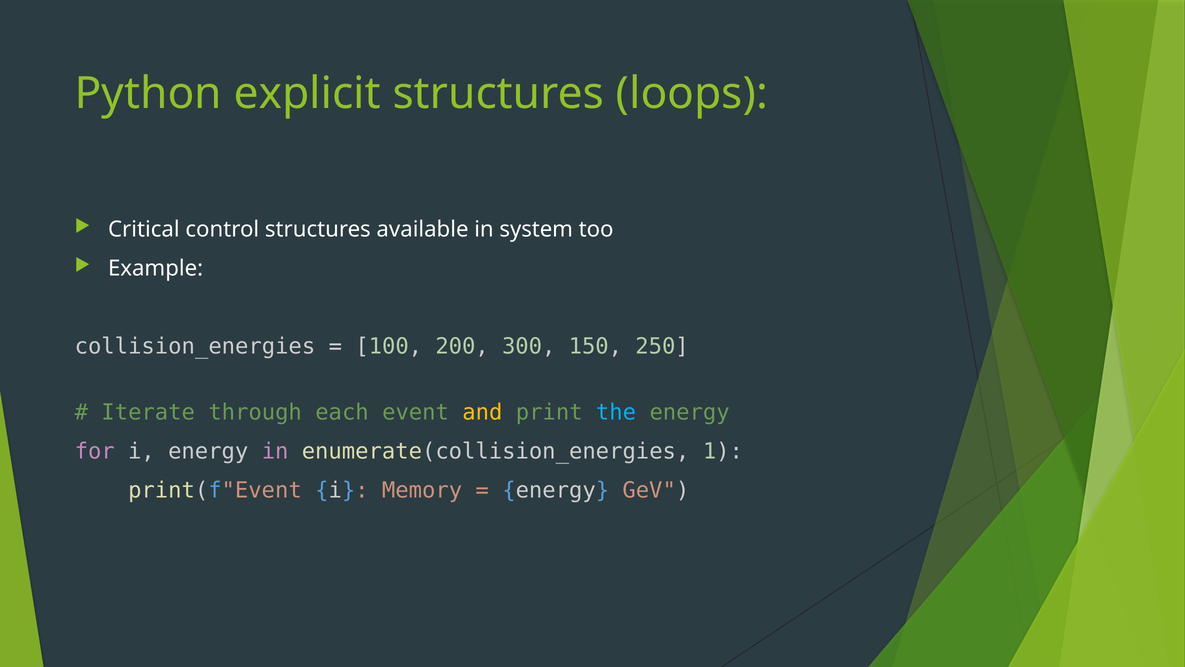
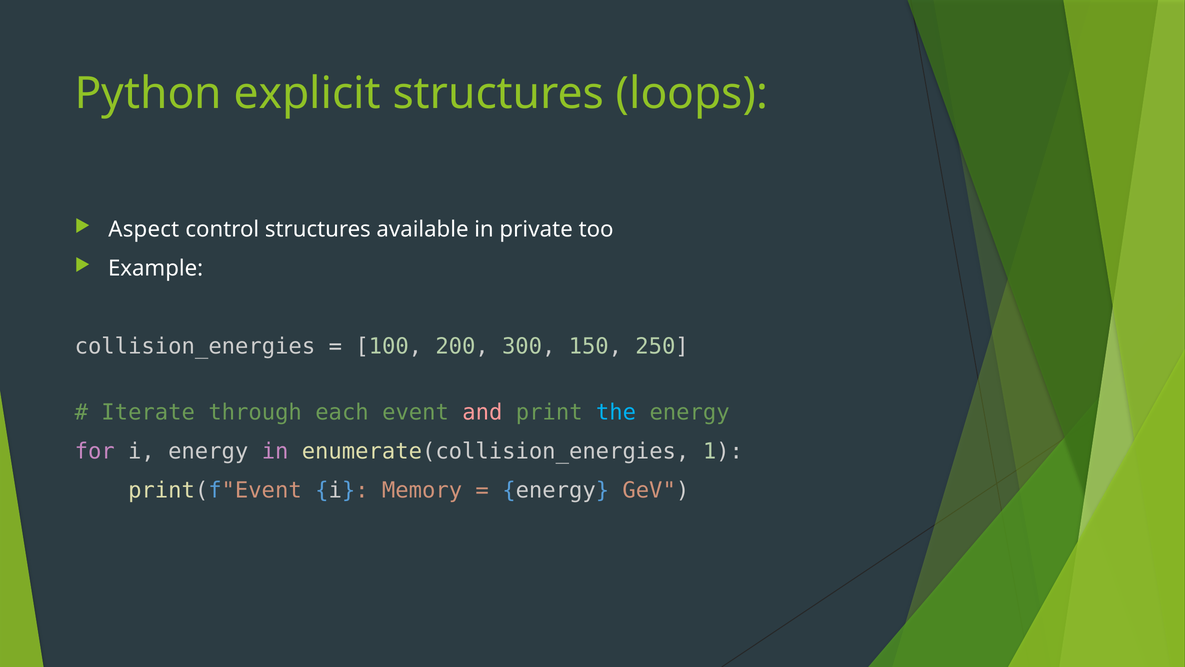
Critical: Critical -> Aspect (144, 229)
system: system -> private (536, 229)
and colour: yellow -> pink (482, 412)
